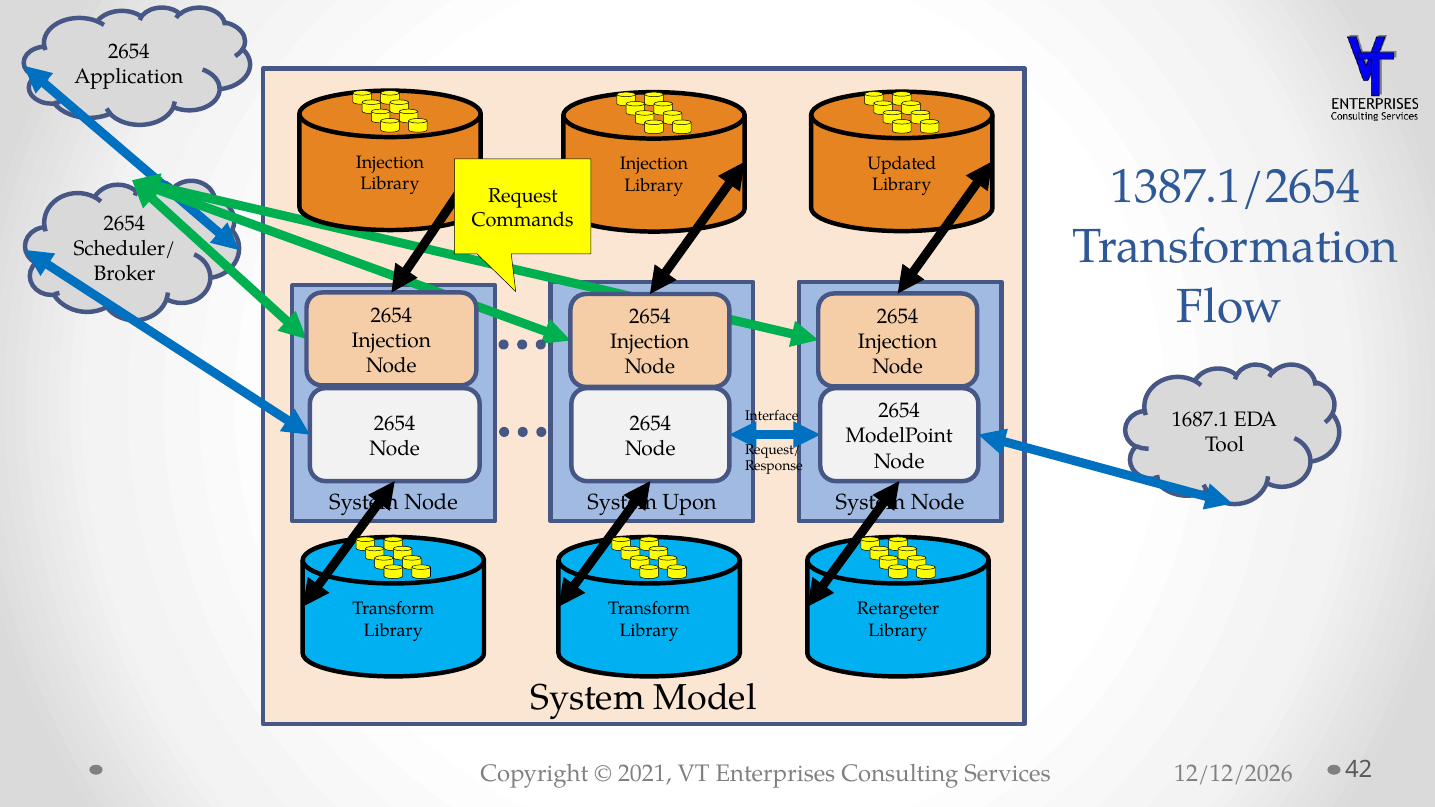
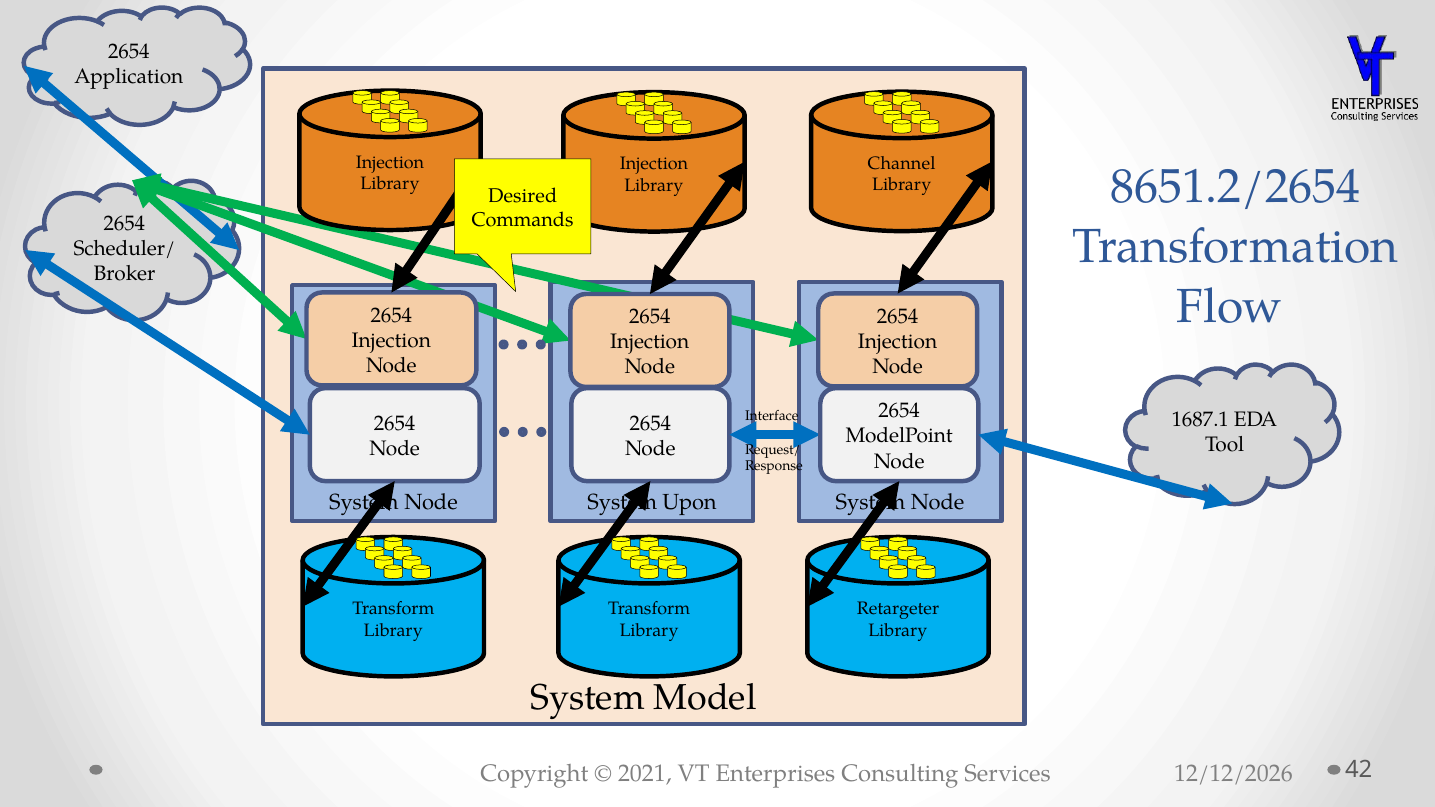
Updated: Updated -> Channel (902, 164)
1387.1/2654: 1387.1/2654 -> 8651.2/2654 (1236, 187)
Request: Request -> Desired (523, 196)
